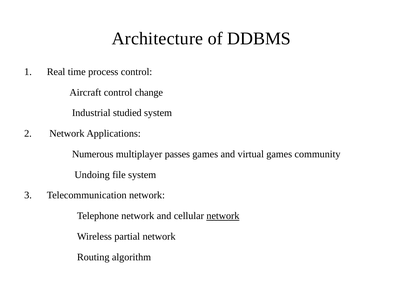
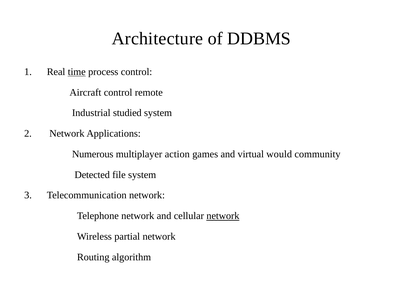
time underline: none -> present (77, 72)
change: change -> remote (149, 92)
passes: passes -> action (177, 154)
virtual games: games -> would (279, 154)
Undoing: Undoing -> Detected (92, 175)
